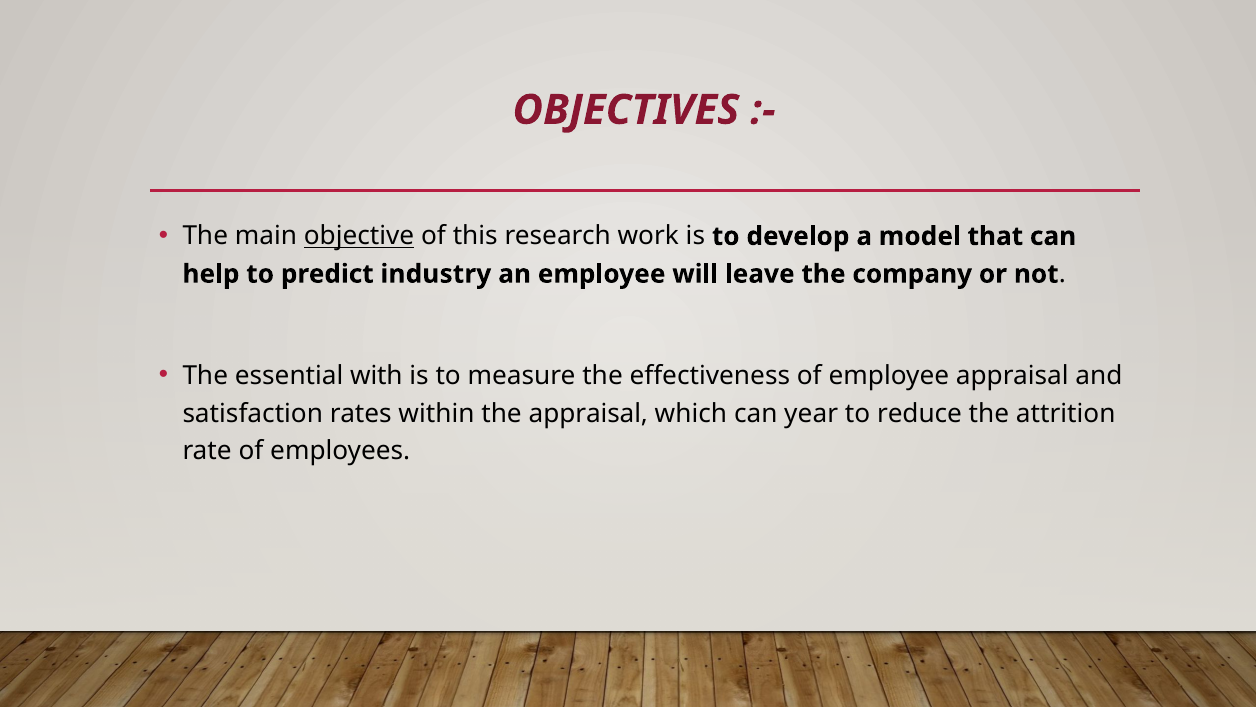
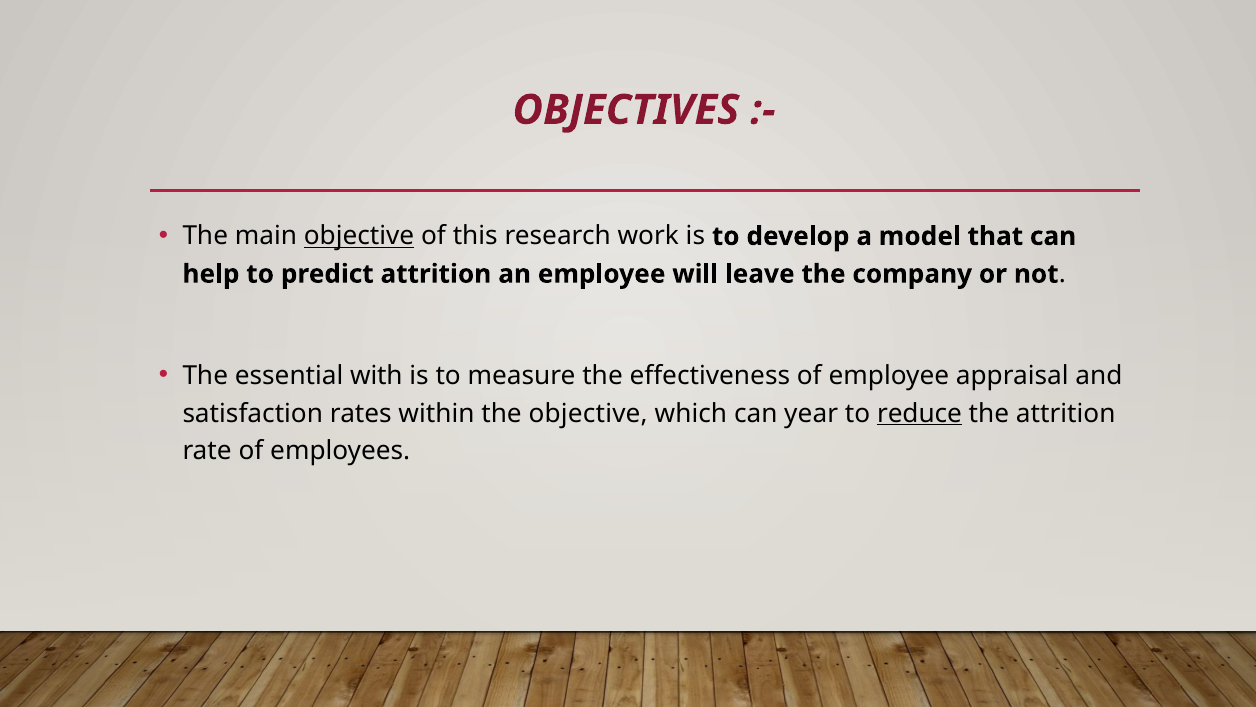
predict industry: industry -> attrition (436, 274)
the appraisal: appraisal -> objective (588, 413)
reduce underline: none -> present (919, 413)
